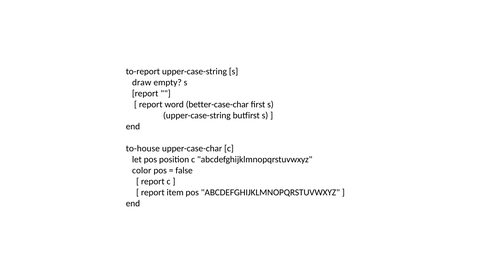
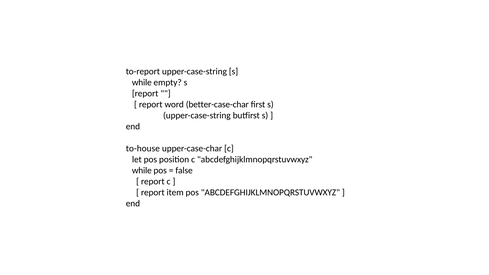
draw: draw -> while (142, 82)
color: color -> while (142, 170)
